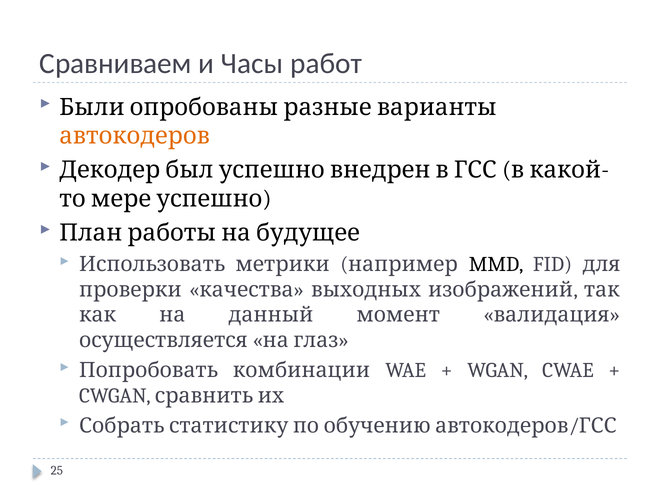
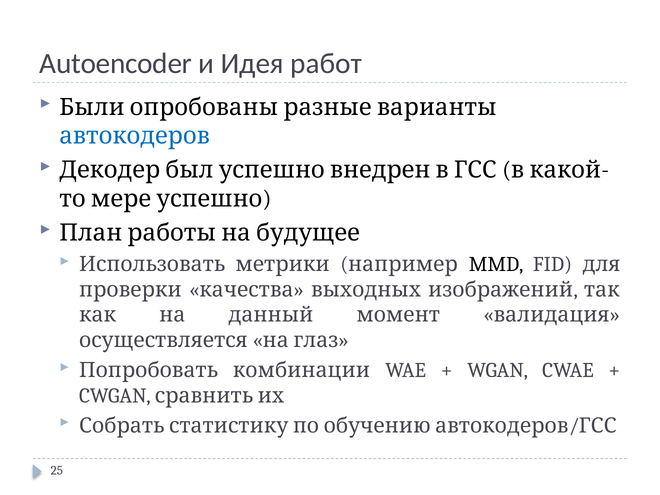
Сравниваем: Сравниваем -> Autoencoder (116, 64)
Часы: Часы -> Идея (252, 64)
автокодеров colour: orange -> blue (135, 136)
